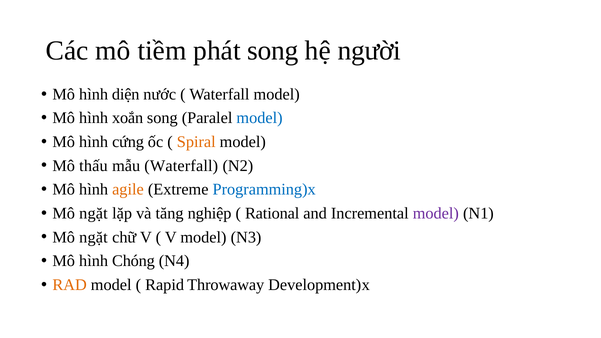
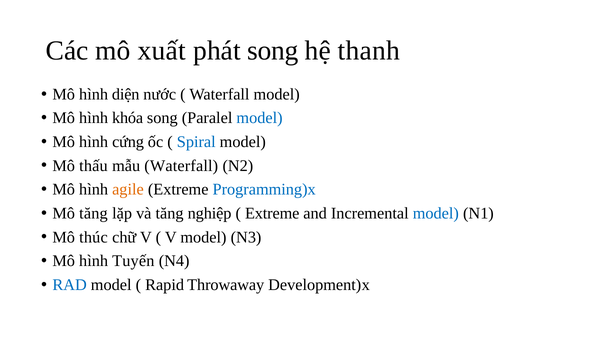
tiềm: tiềm -> xuất (162, 50)
người: người -> thanh (369, 50)
xoắn: xoắn -> khóa (128, 118)
Spiral colour: orange -> blue (196, 142)
ngặt: ngặt -> tăng (93, 213)
Rational: Rational -> Extreme (272, 213)
model colour: purple -> blue (436, 213)
ngặt: ngặt -> thúc (93, 237)
Chóng: Chóng -> Tuyến (133, 261)
RAD colour: orange -> blue (70, 285)
